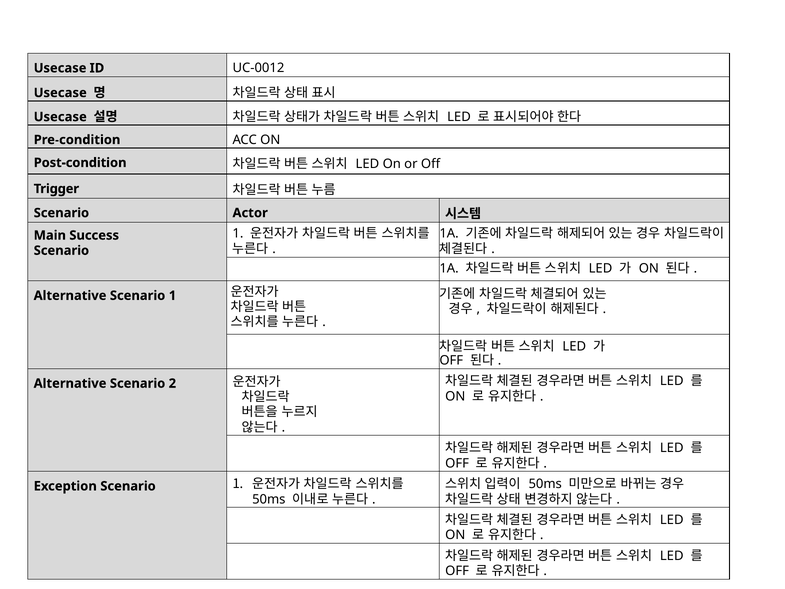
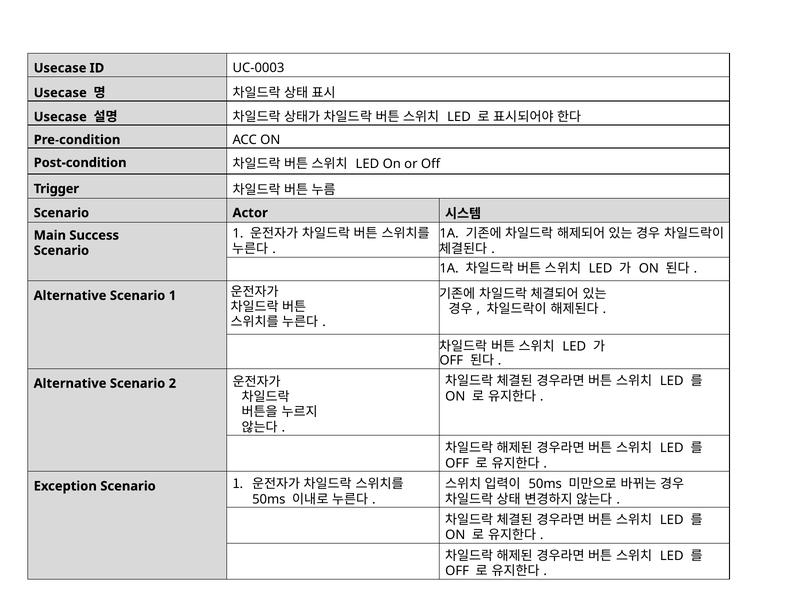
UC-0012: UC-0012 -> UC-0003 (258, 68)
